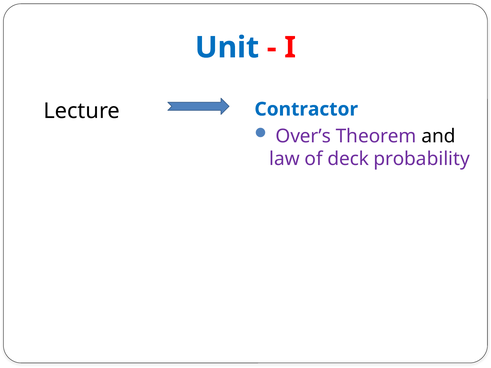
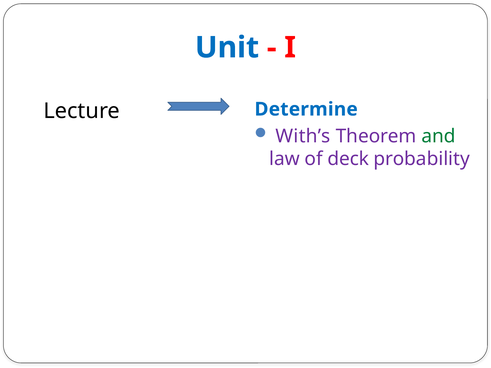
Contractor: Contractor -> Determine (306, 109)
Over’s: Over’s -> With’s (303, 136)
and colour: black -> green (439, 136)
